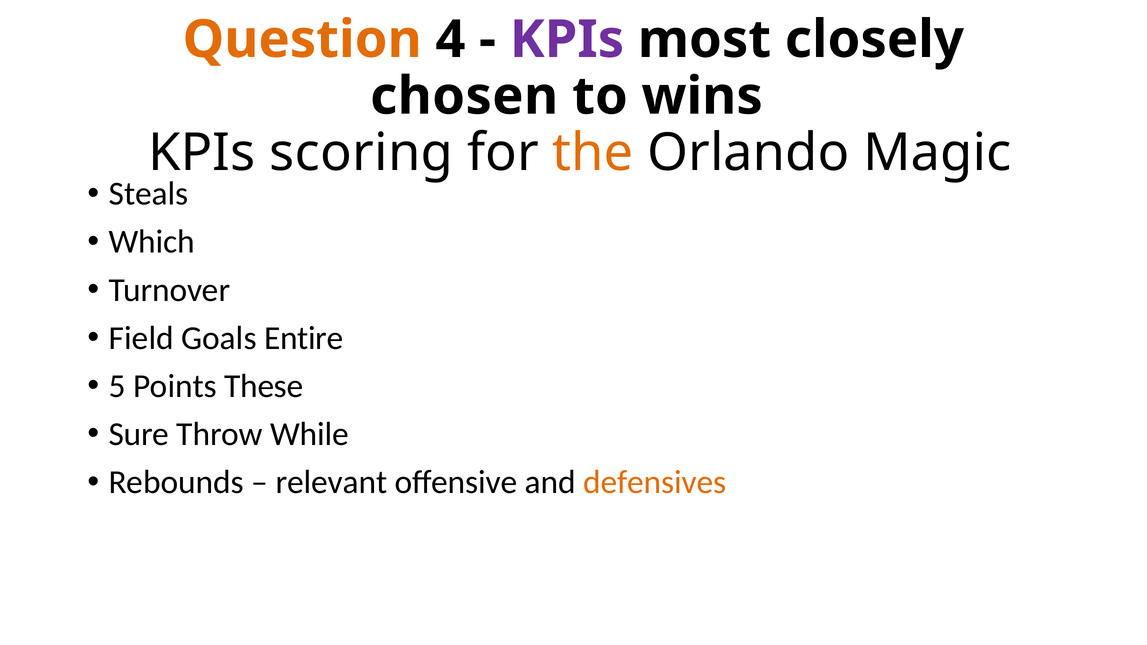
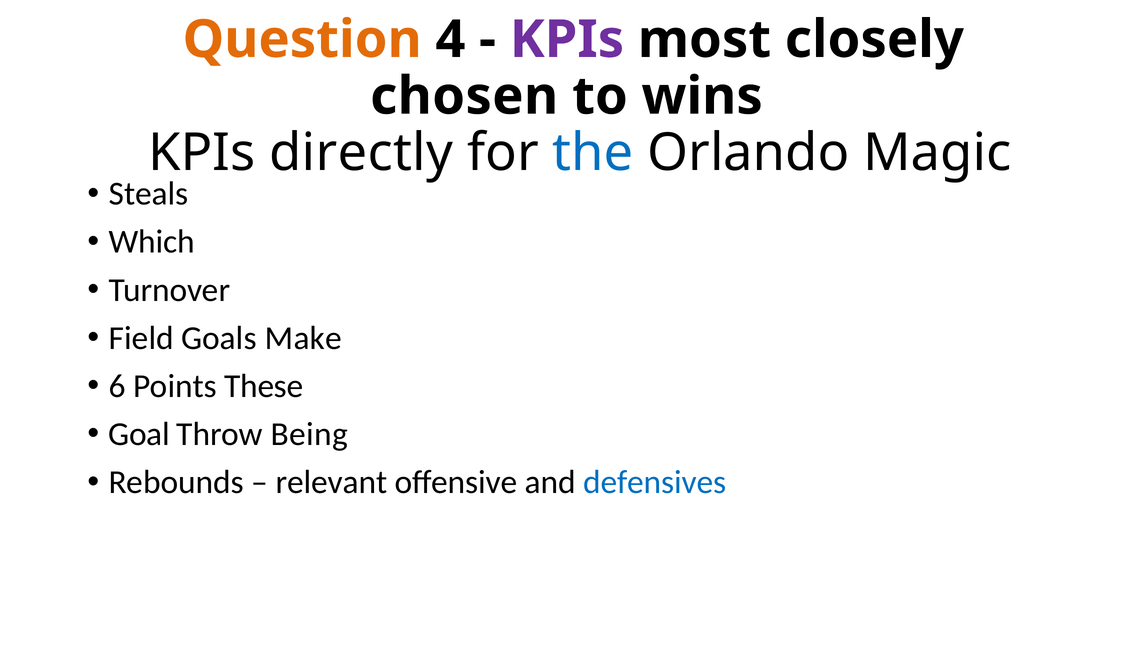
scoring: scoring -> directly (361, 153)
the colour: orange -> blue (593, 153)
Entire: Entire -> Make (303, 338)
5: 5 -> 6 (117, 386)
Sure: Sure -> Goal (139, 434)
While: While -> Being (309, 434)
defensives colour: orange -> blue (655, 482)
